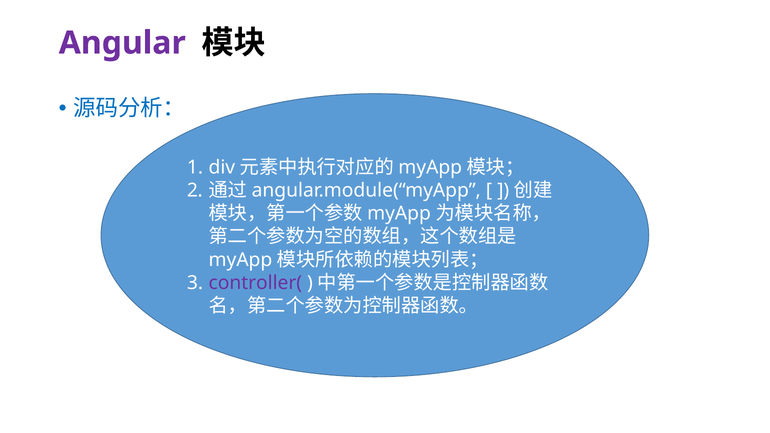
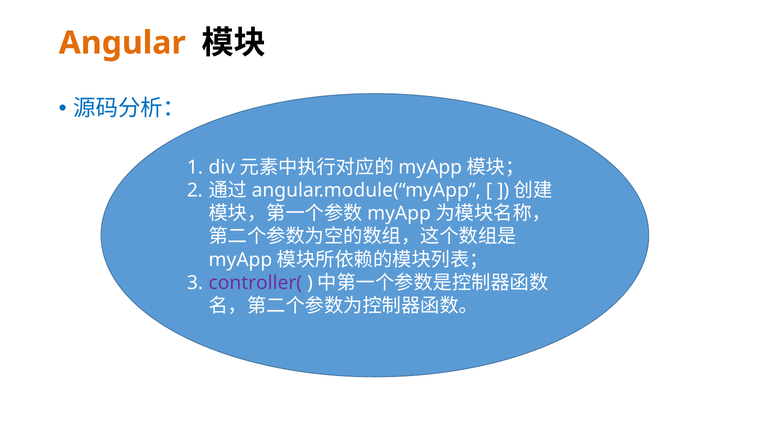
Angular colour: purple -> orange (122, 43)
